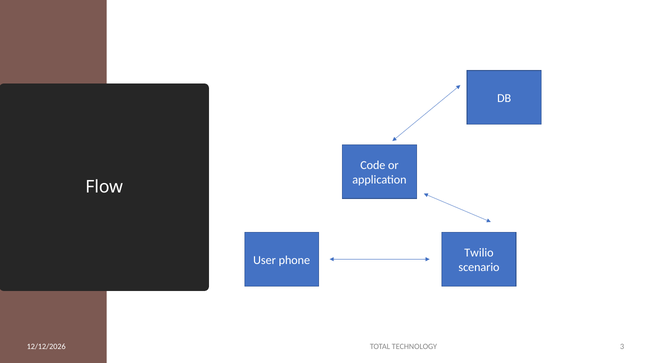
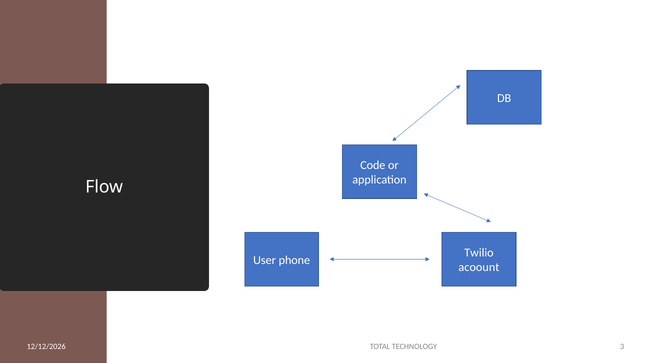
scenario: scenario -> acoount (479, 268)
